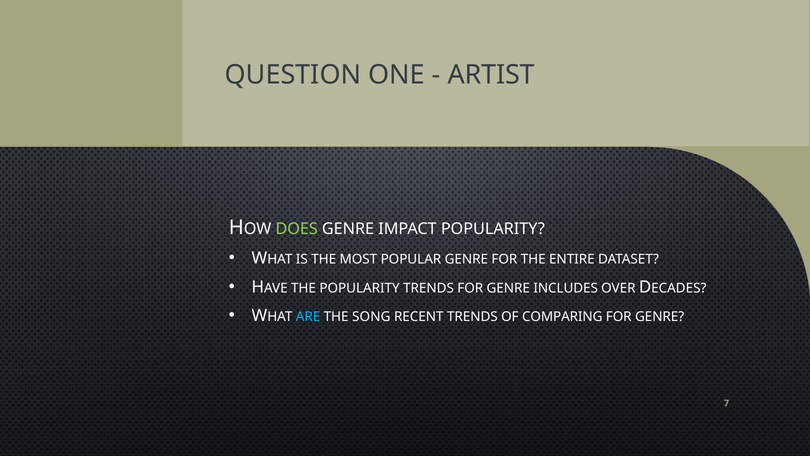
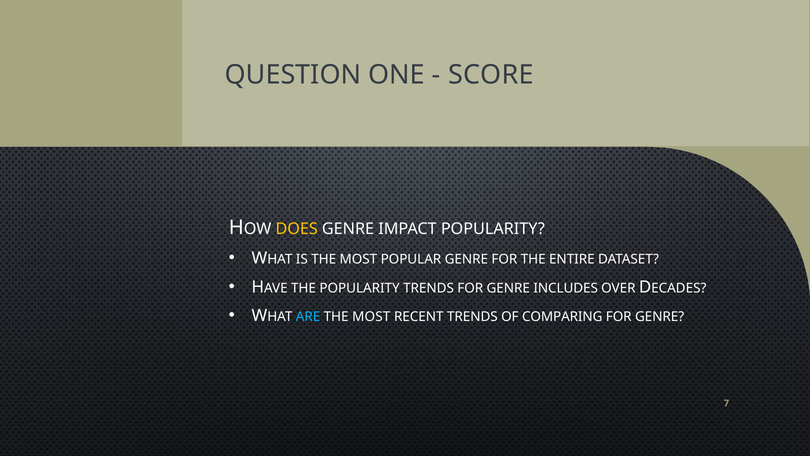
ARTIST: ARTIST -> SCORE (491, 75)
DOES colour: light green -> yellow (297, 229)
SONG: SONG -> MOST (371, 317)
